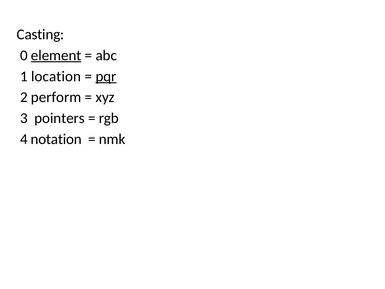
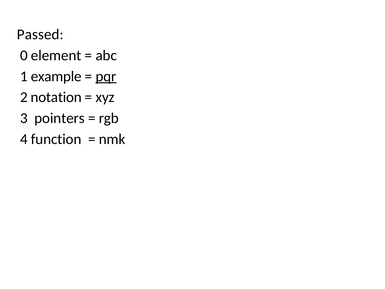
Casting: Casting -> Passed (40, 34)
element underline: present -> none (56, 55)
location: location -> example (56, 76)
perform: perform -> notation (56, 97)
notation: notation -> function (56, 139)
